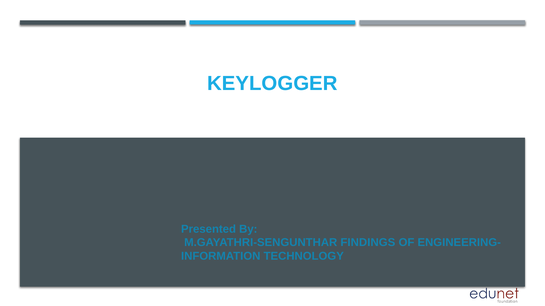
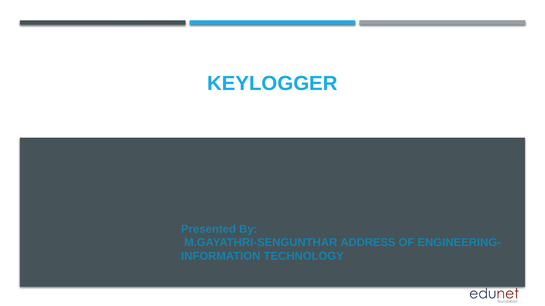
FINDINGS: FINDINGS -> ADDRESS (368, 243)
